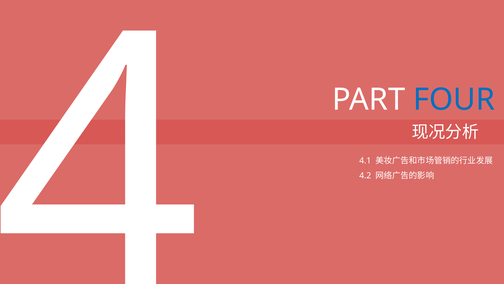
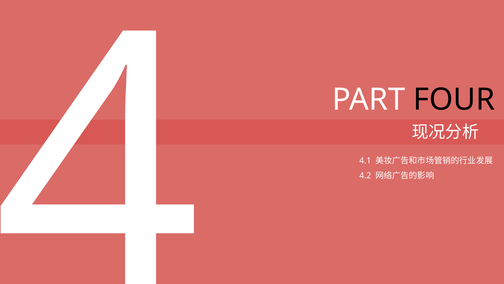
FOUR colour: blue -> black (454, 100)
